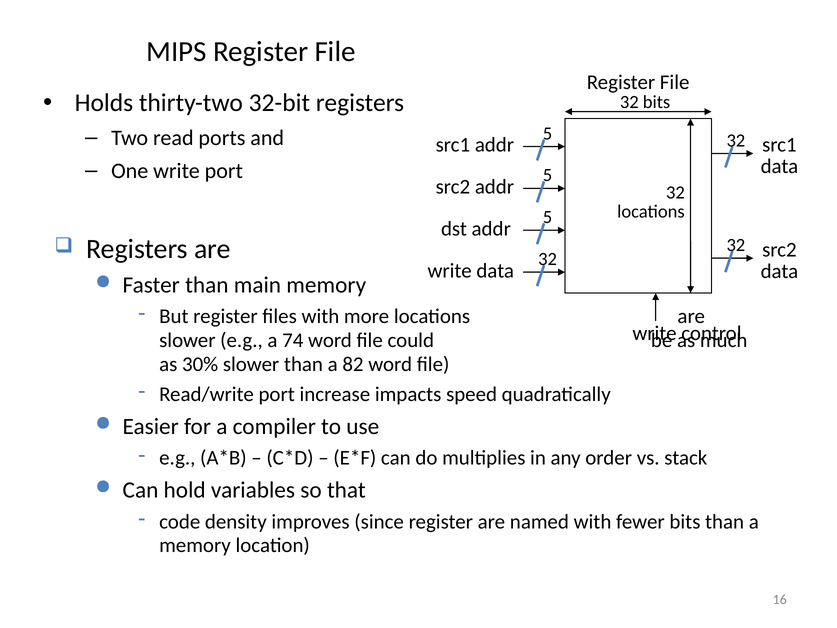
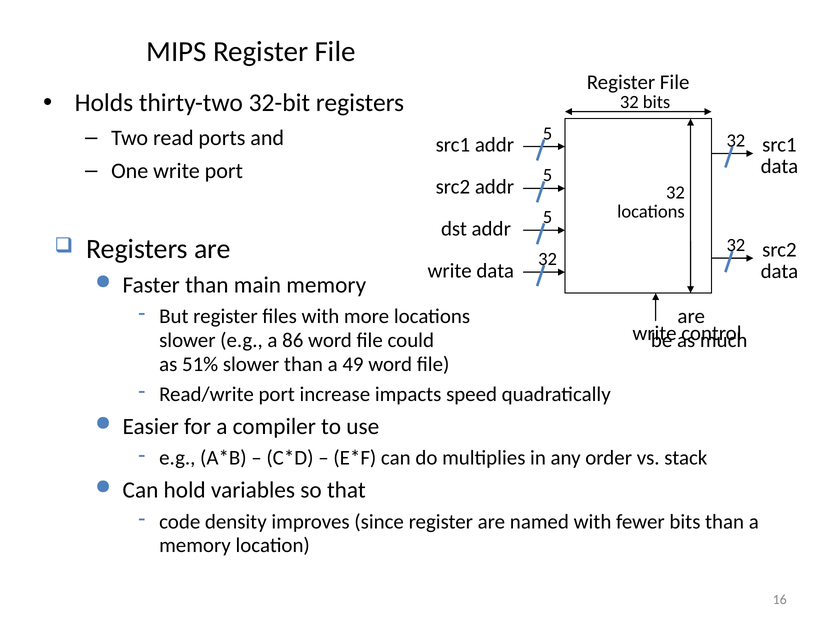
74: 74 -> 86 (293, 340)
30%: 30% -> 51% (200, 364)
82: 82 -> 49 (353, 364)
